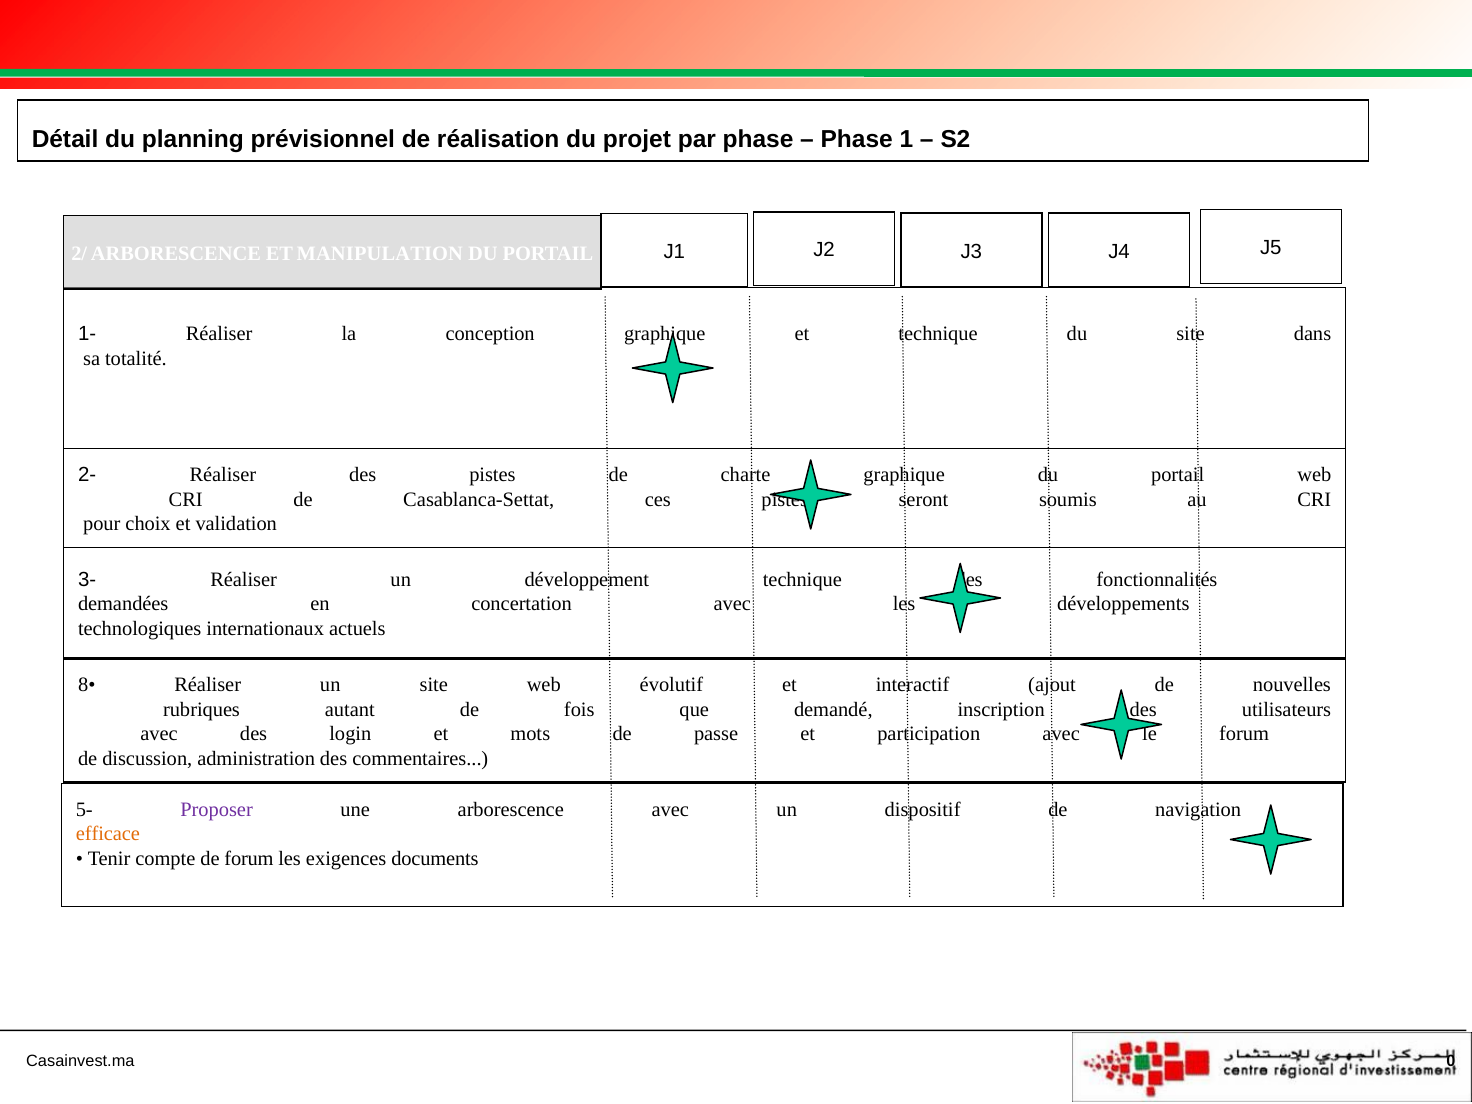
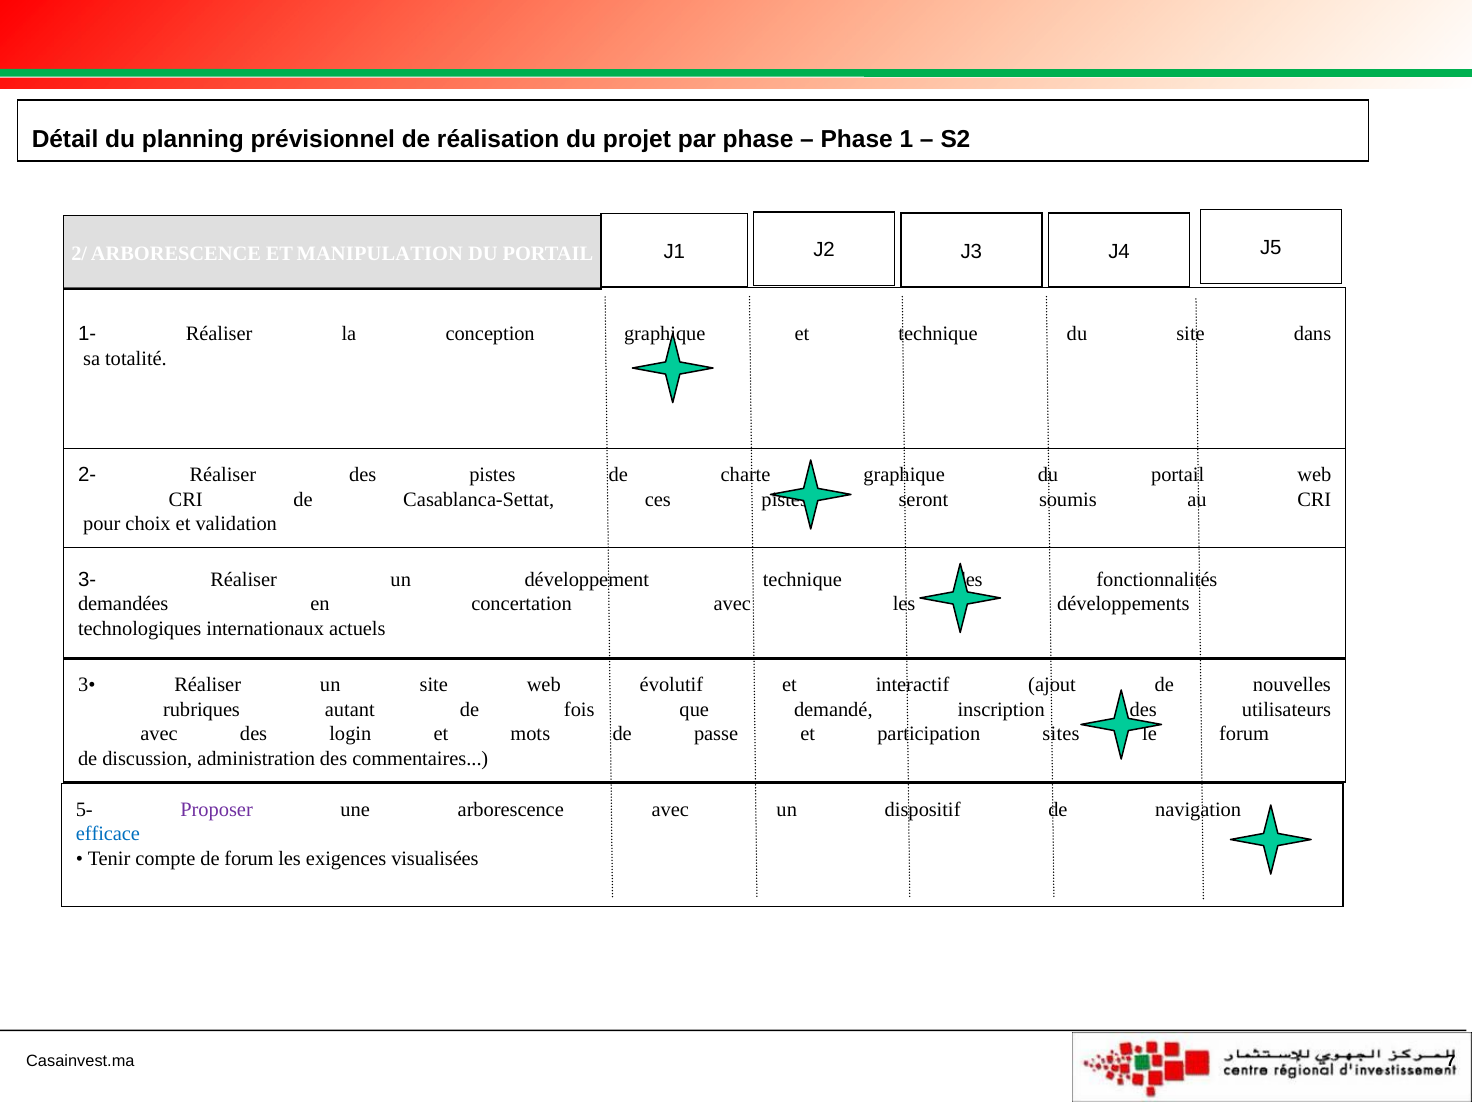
8•: 8• -> 3• (87, 685)
participation avec: avec -> sites (1061, 734)
efficace colour: orange -> blue (108, 834)
documents: documents -> visualisées (435, 859)
0: 0 -> 7 (1451, 1061)
